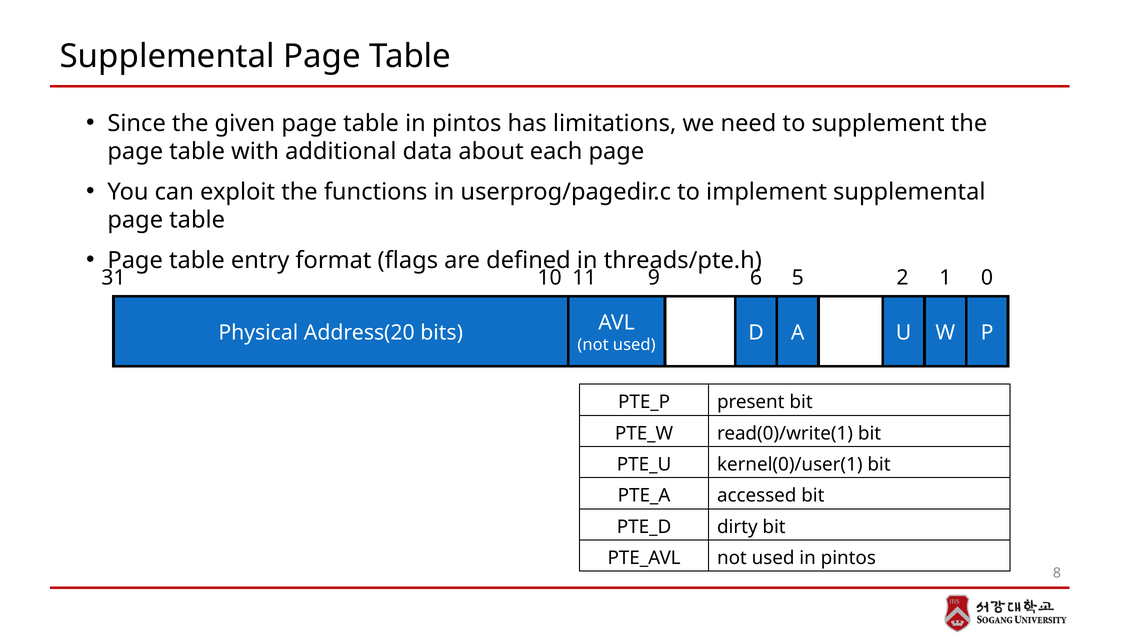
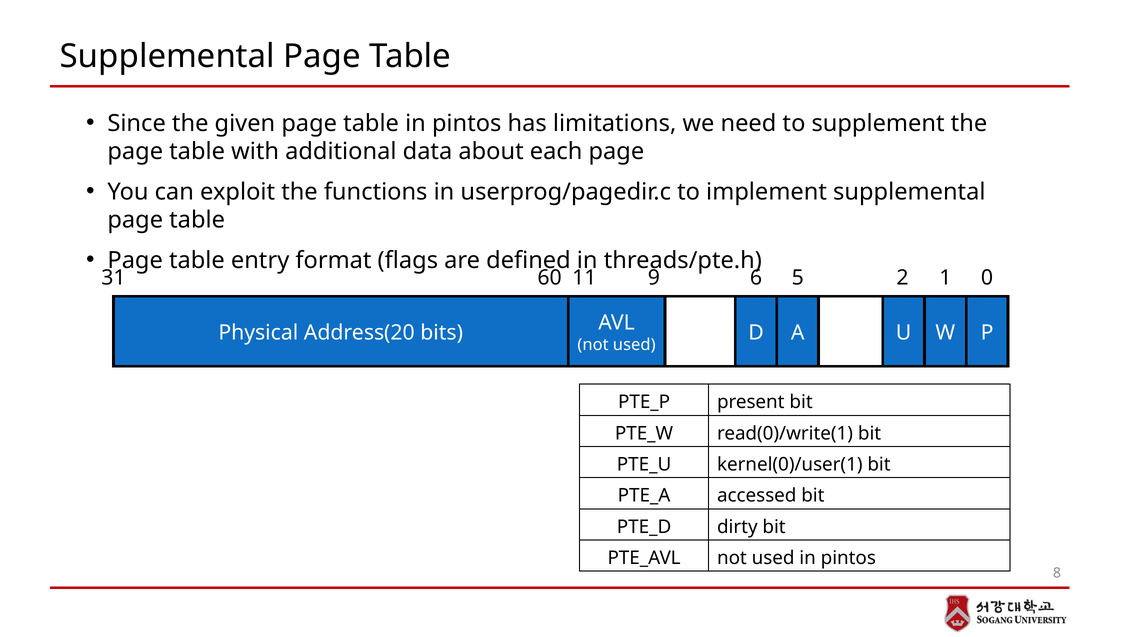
10: 10 -> 60 (550, 278)
